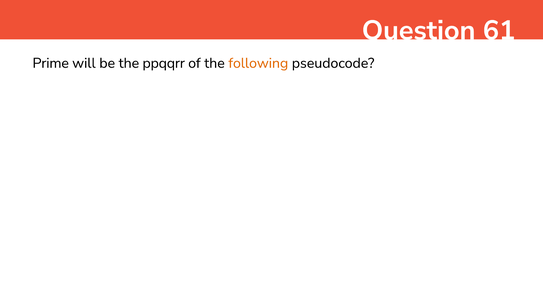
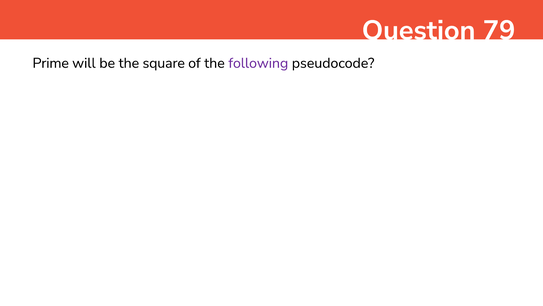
61: 61 -> 79 (499, 30)
ppqqrr: ppqqrr -> square (164, 63)
following colour: orange -> purple (258, 63)
